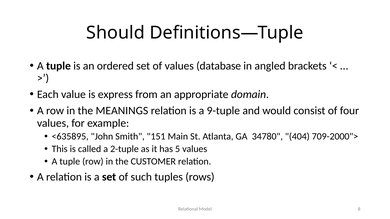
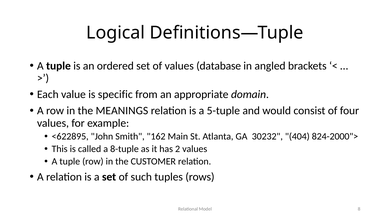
Should: Should -> Logical (116, 33)
express: express -> specific (115, 95)
9-tuple: 9-tuple -> 5-tuple (223, 111)
<635895: <635895 -> <622895 (70, 137)
151: 151 -> 162 (156, 137)
34780: 34780 -> 30232 (267, 137)
709-2000">: 709-2000"> -> 824-2000"> (335, 137)
2-tuple: 2-tuple -> 8-tuple (124, 149)
5: 5 -> 2 (178, 149)
